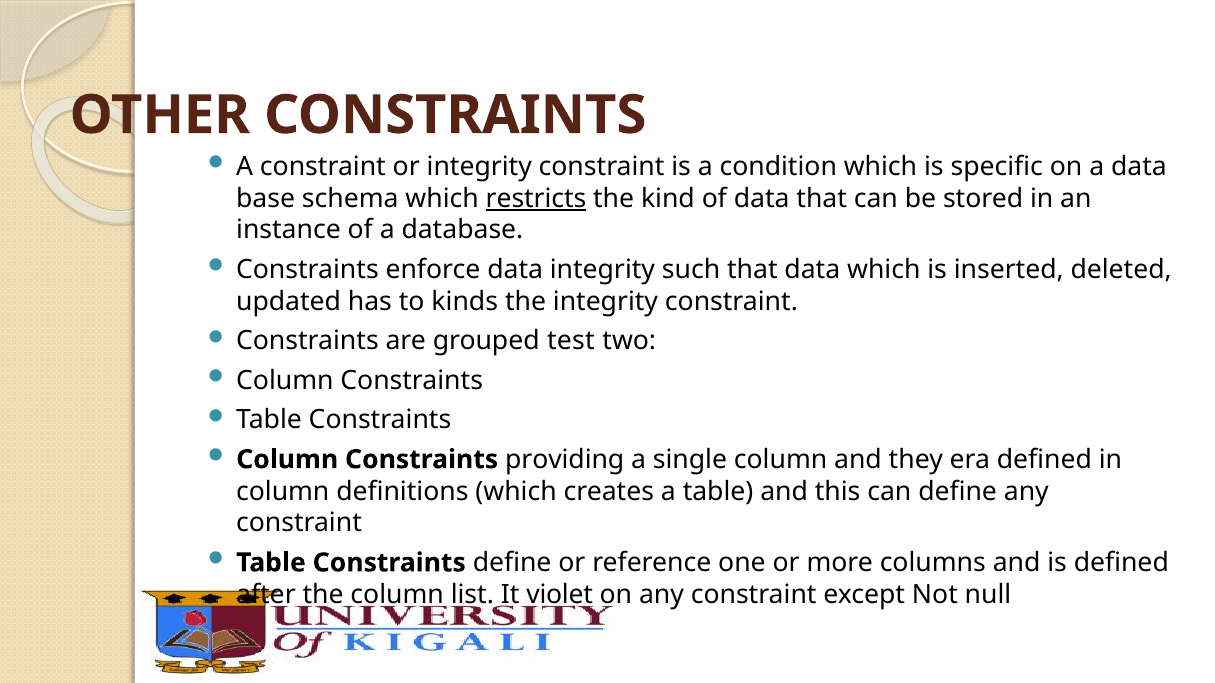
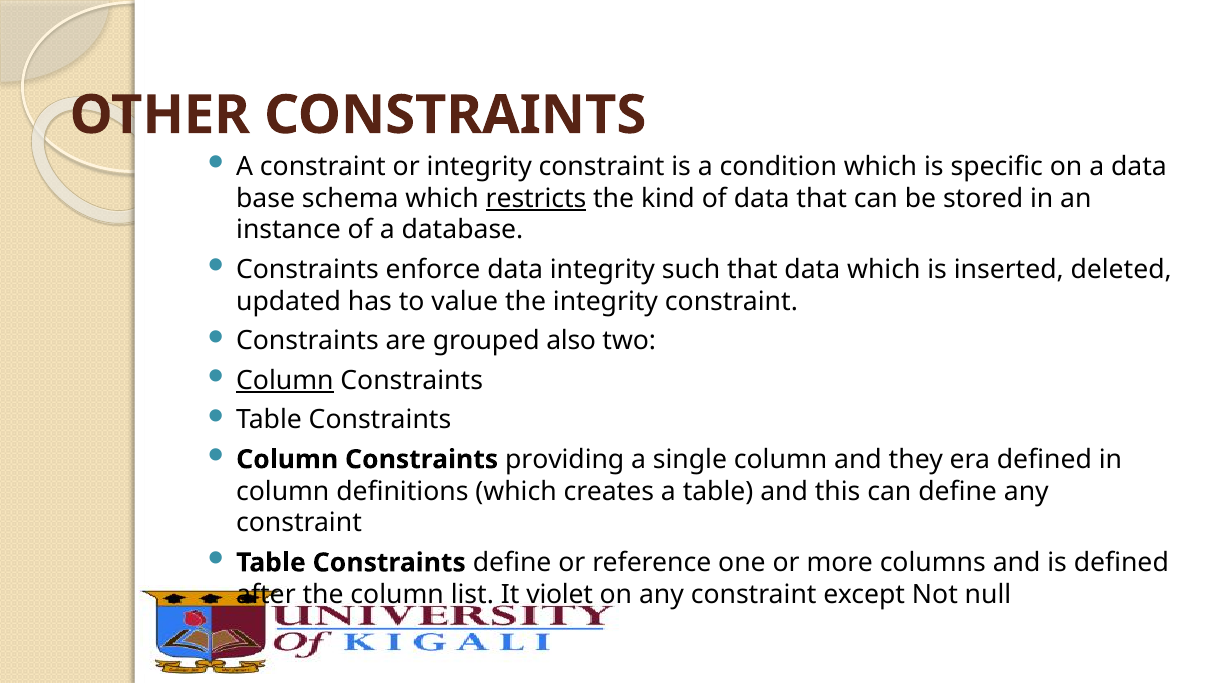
kinds: kinds -> value (465, 302)
test: test -> also (571, 341)
Column underline: none -> present (285, 381)
